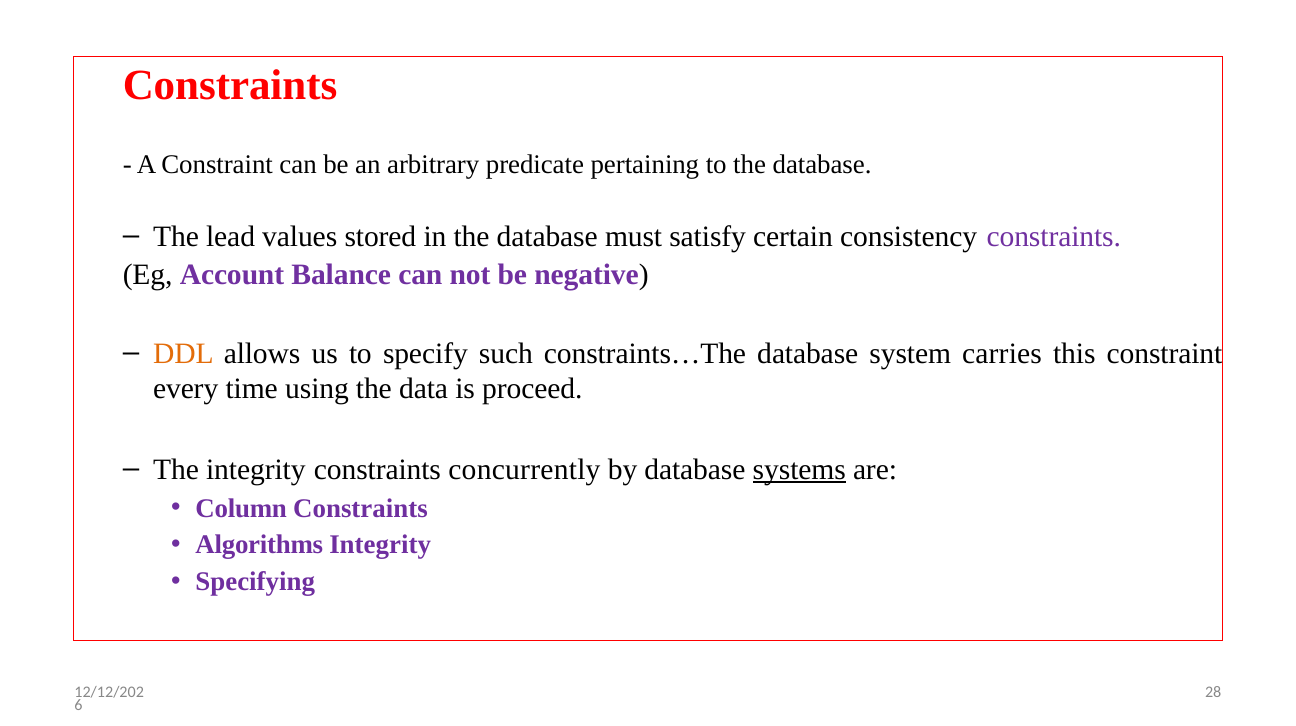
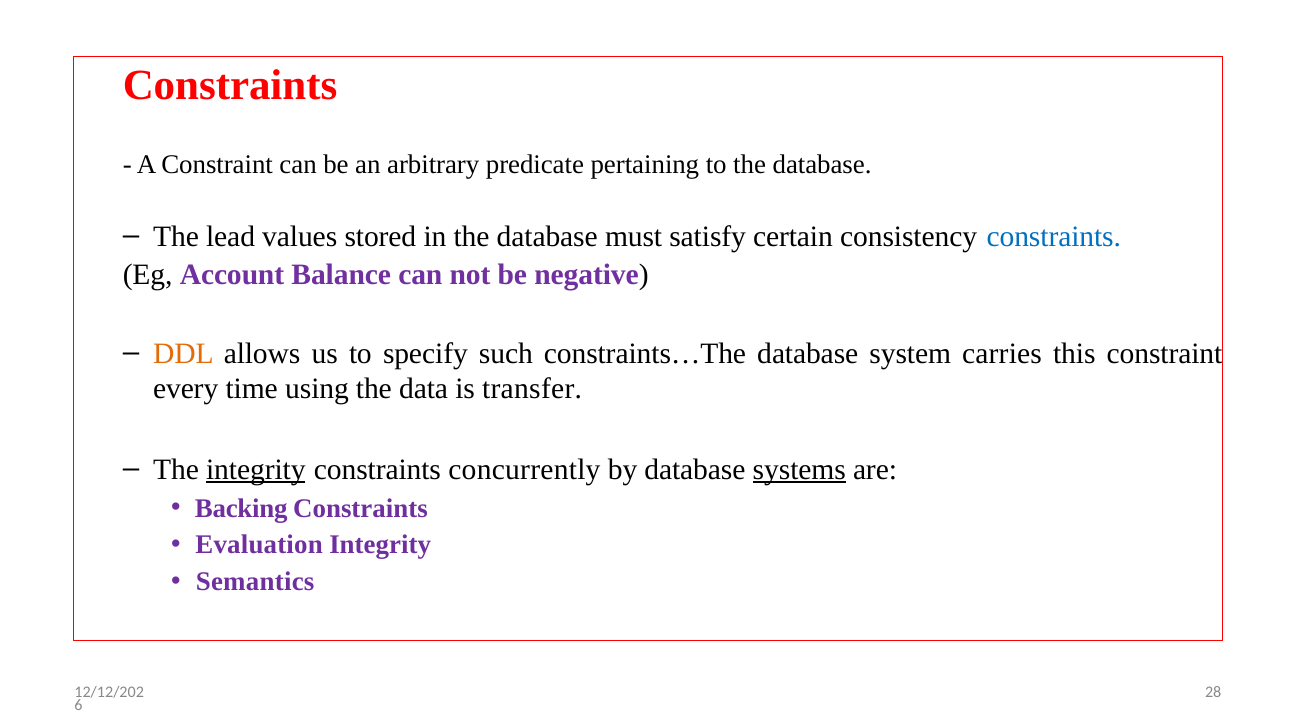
constraints colour: purple -> blue (1054, 236)
proceed: proceed -> transfer (532, 389)
integrity underline: none -> present (256, 470)
Column: Column -> Backing (241, 508)
Algorithms: Algorithms -> Evaluation (259, 545)
Specifying: Specifying -> Semantics (255, 582)
